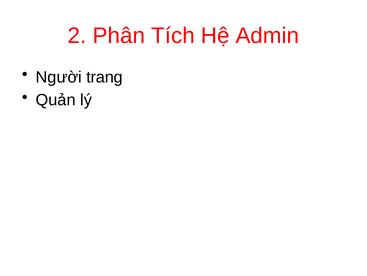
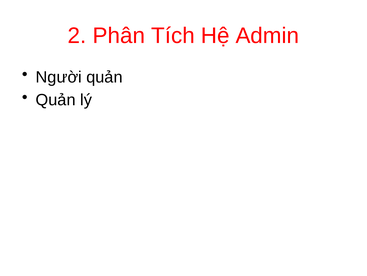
Người trang: trang -> quản (104, 77)
